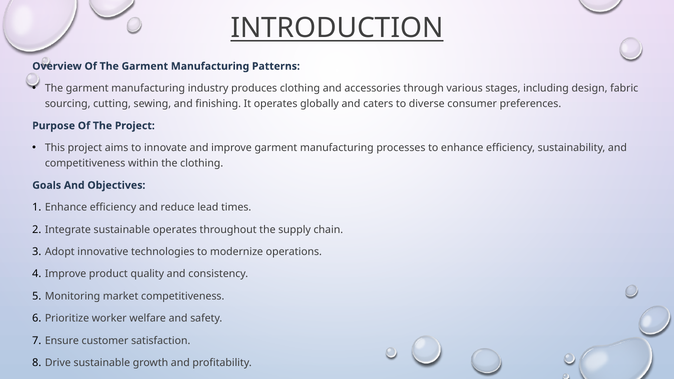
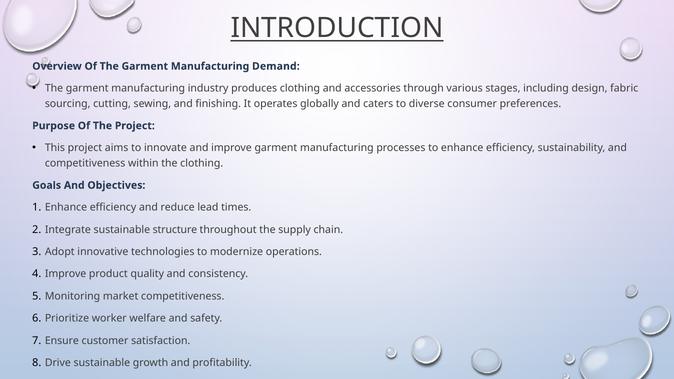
Patterns: Patterns -> Demand (276, 66)
sustainable operates: operates -> structure (175, 230)
